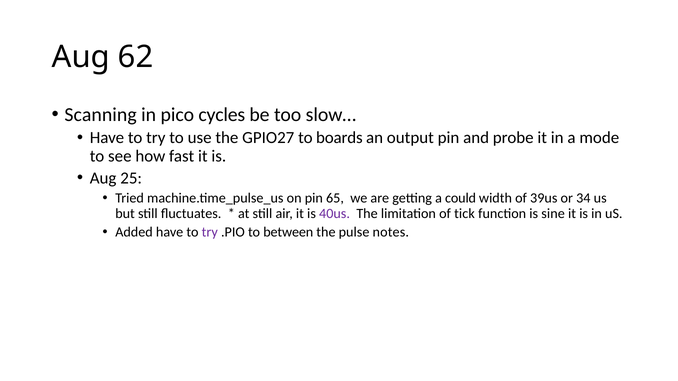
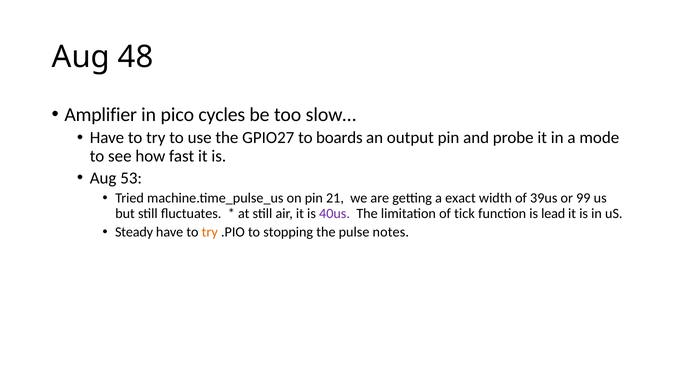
62: 62 -> 48 (136, 57)
Scanning: Scanning -> Amplifier (101, 115)
25: 25 -> 53 (131, 178)
65: 65 -> 21 (335, 198)
could: could -> exact (460, 198)
34: 34 -> 99 (583, 198)
sine: sine -> lead (553, 214)
Added: Added -> Steady (134, 232)
try colour: purple -> orange (210, 232)
between: between -> stopping (288, 232)
